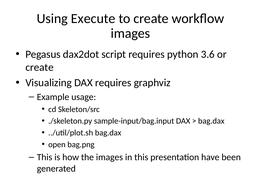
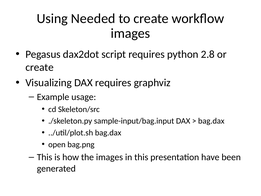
Execute: Execute -> Needed (93, 19)
3.6: 3.6 -> 2.8 (208, 54)
